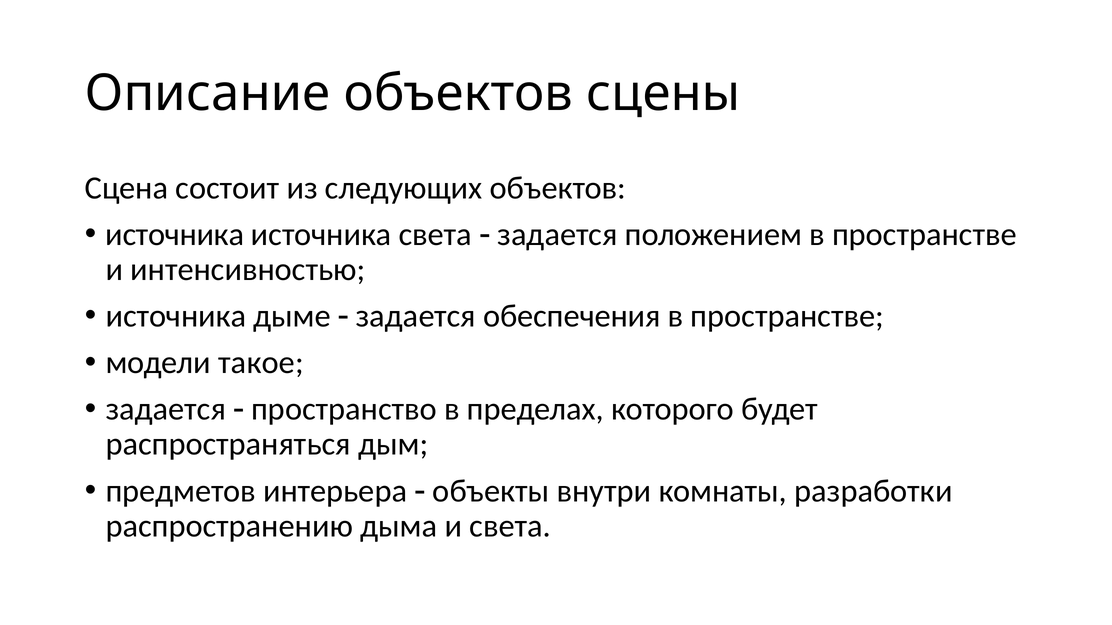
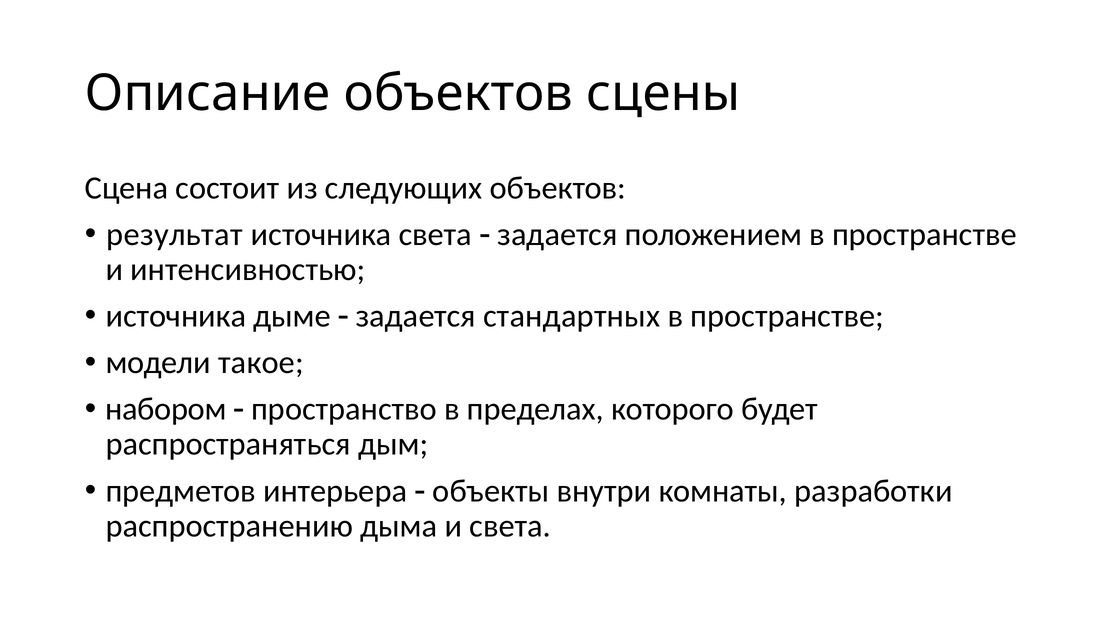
источника: источника -> результат (174, 235)
обеспечения: обеспечения -> стандартных (572, 316)
задается: задается -> набором (166, 410)
